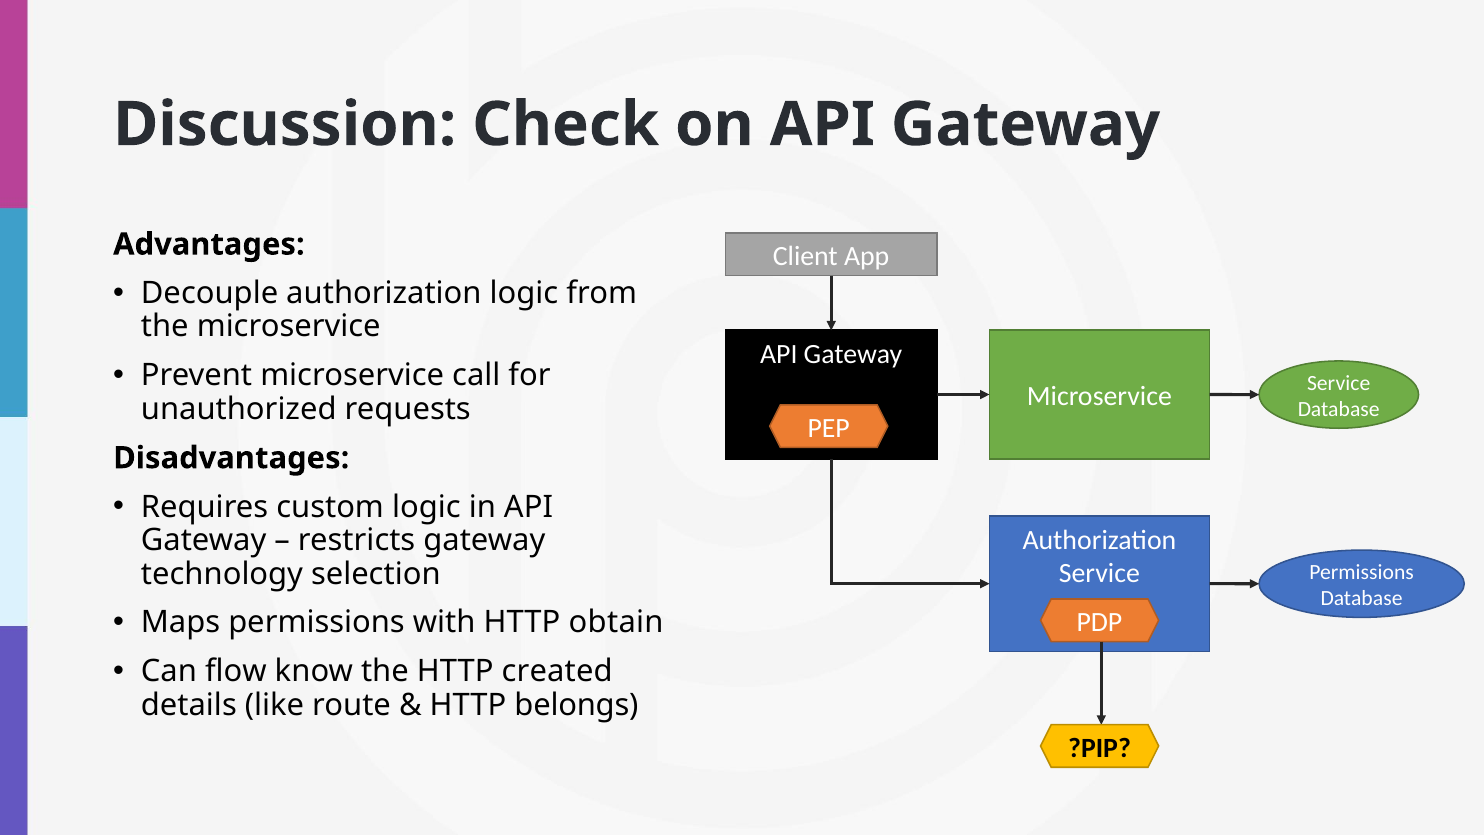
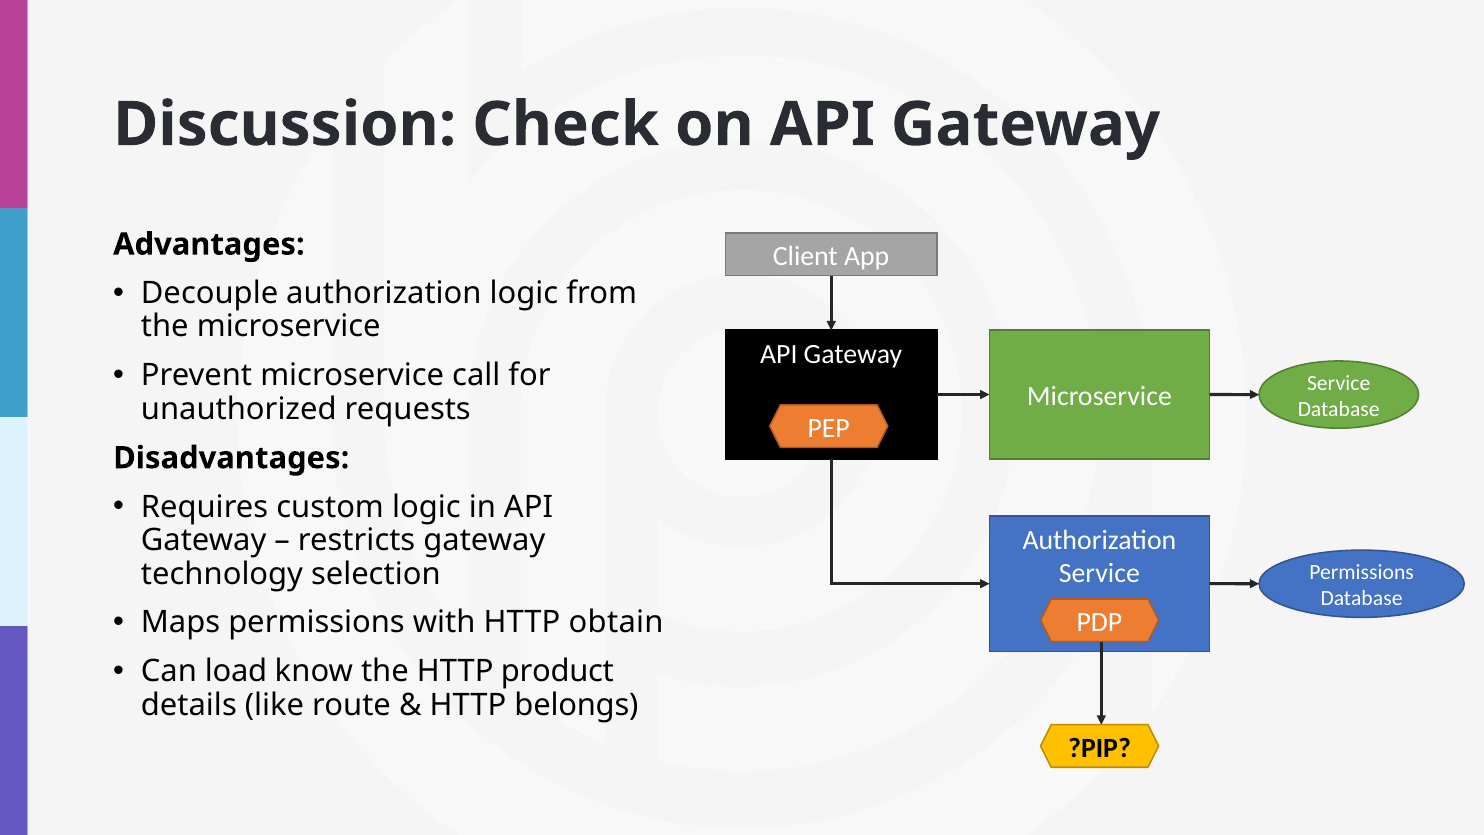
flow: flow -> load (236, 671)
created: created -> product (557, 671)
